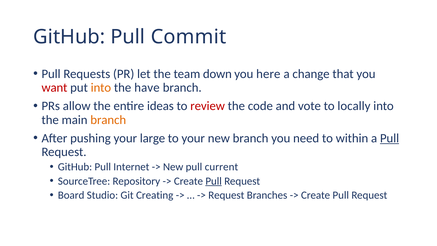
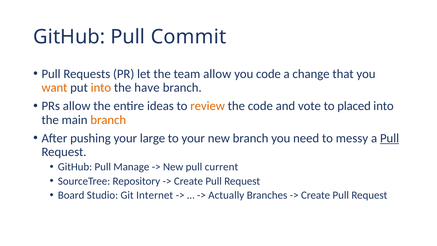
team down: down -> allow (217, 74)
you here: here -> code (268, 74)
want colour: red -> orange (54, 88)
review colour: red -> orange (208, 106)
locally: locally -> placed (354, 106)
within: within -> messy (352, 138)
Internet: Internet -> Manage (131, 167)
Pull underline: present -> none (214, 181)
Creating: Creating -> Internet (155, 195)
Request: Request -> Actually (226, 195)
